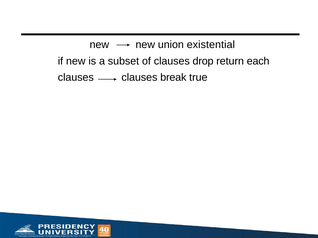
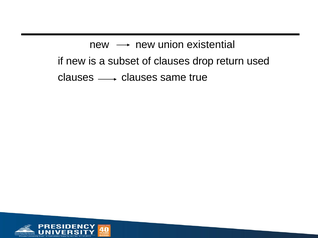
each: each -> used (258, 61)
break: break -> same (173, 78)
